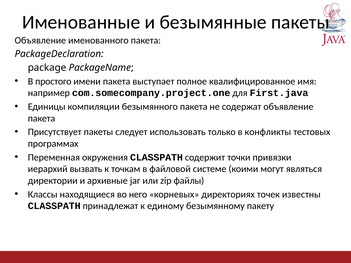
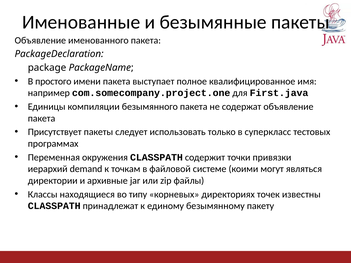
конфликты: конфликты -> суперкласс (268, 132)
вызвать: вызвать -> demand (86, 169)
него: него -> типу (138, 195)
